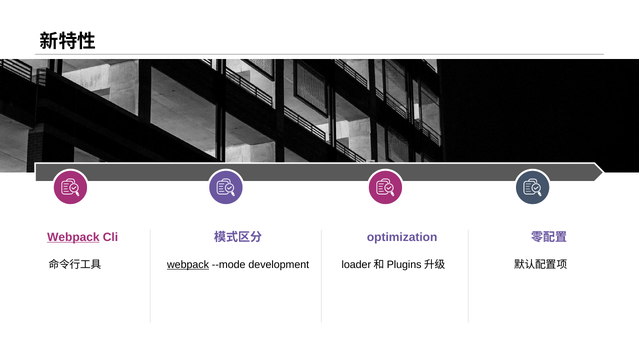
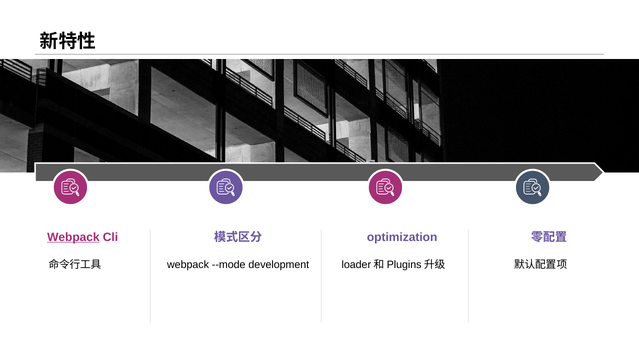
webpack underline: present -> none (188, 264)
